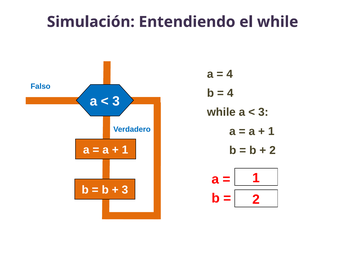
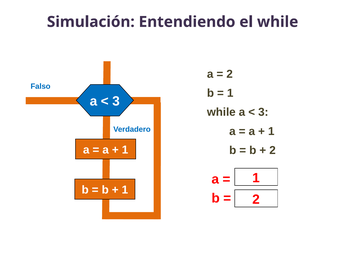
4: 4 -> 2 (230, 74)
4: 4 -> 1 (230, 93)
3: 3 -> 1 (125, 190)
